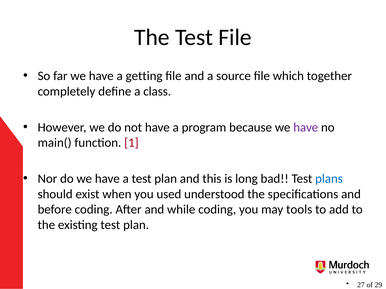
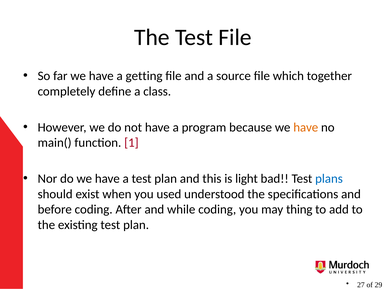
have colour: purple -> orange (306, 128)
long: long -> light (247, 179)
tools: tools -> thing (299, 210)
